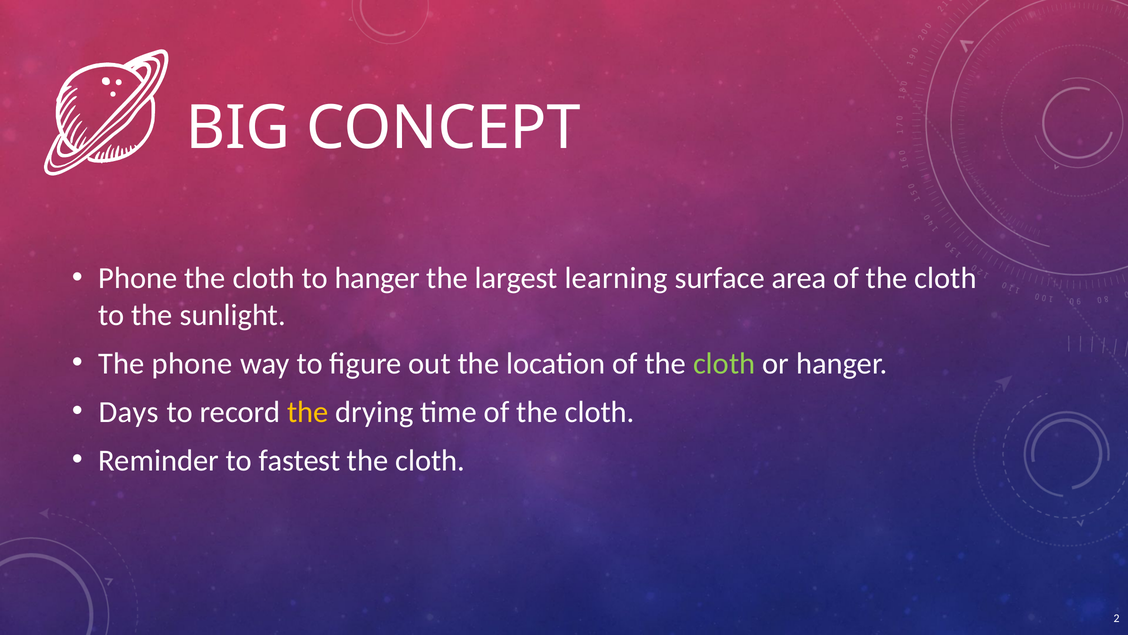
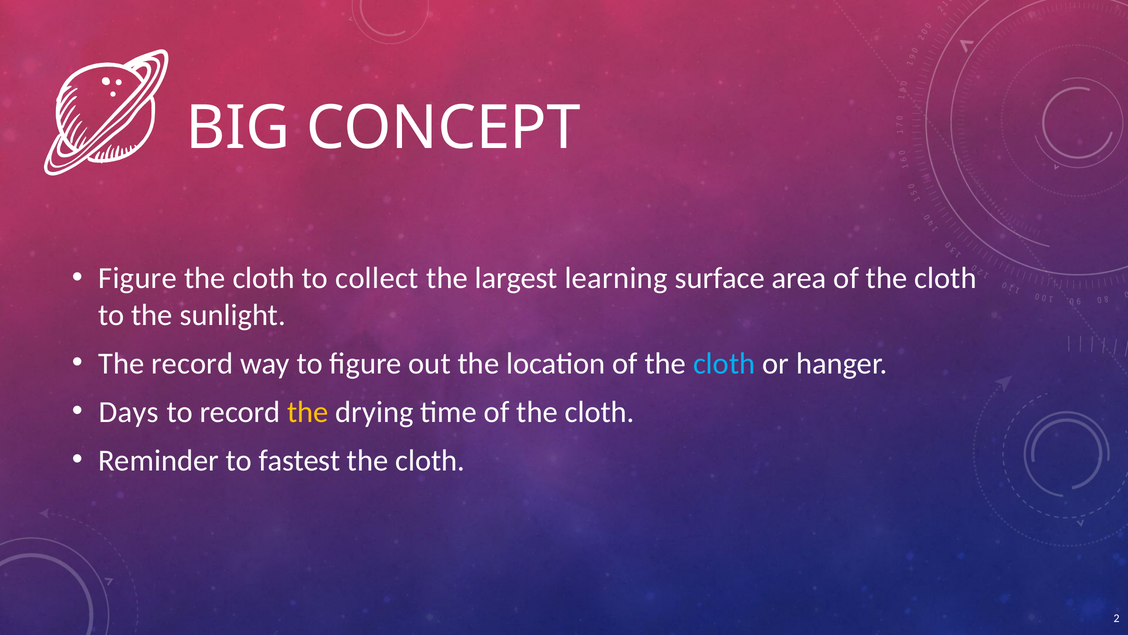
Phone: Phone -> Figure (138, 278)
to hanger: hanger -> collect (377, 278)
The phone: phone -> record (192, 363)
cloth colour: light green -> light blue (724, 363)
